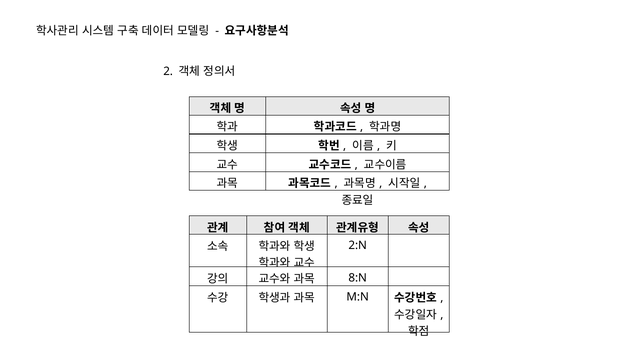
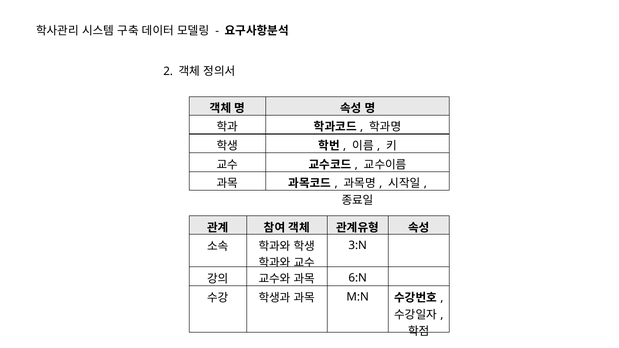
2:N: 2:N -> 3:N (358, 245)
8:N: 8:N -> 6:N (358, 278)
